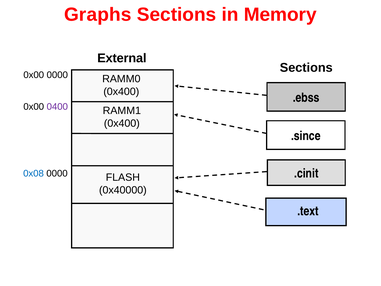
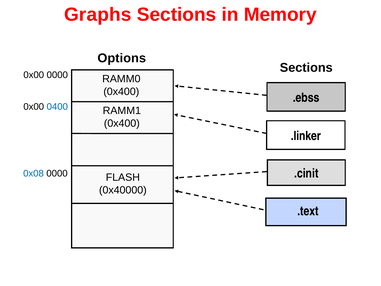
External: External -> Options (122, 58)
0400 colour: purple -> blue (57, 107)
.since: .since -> .linker (306, 136)
